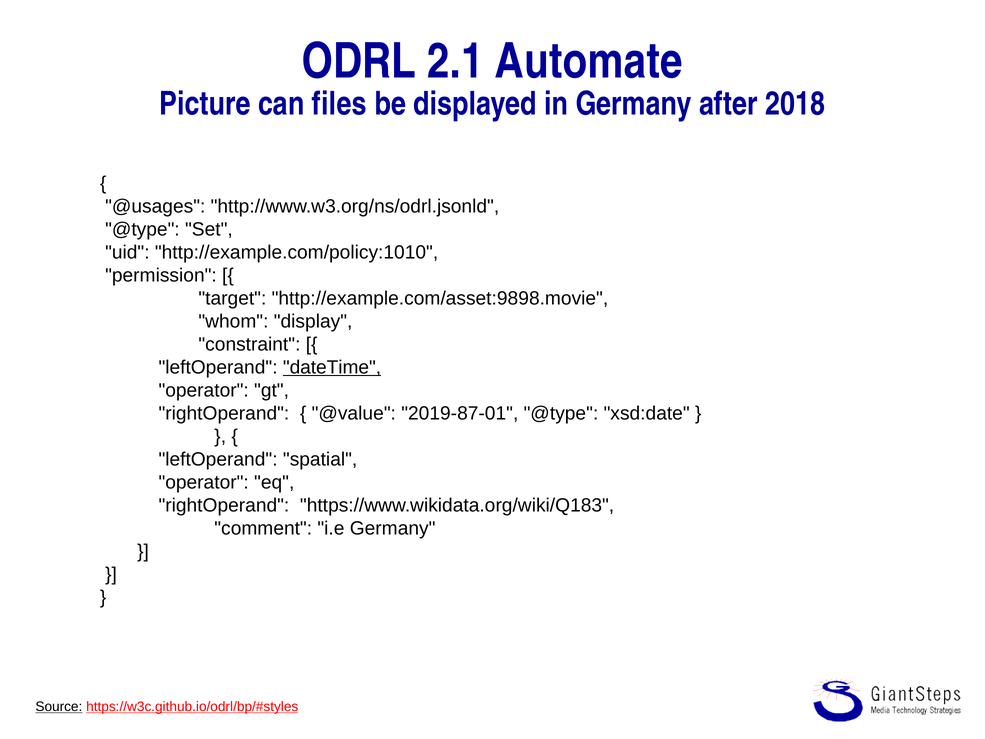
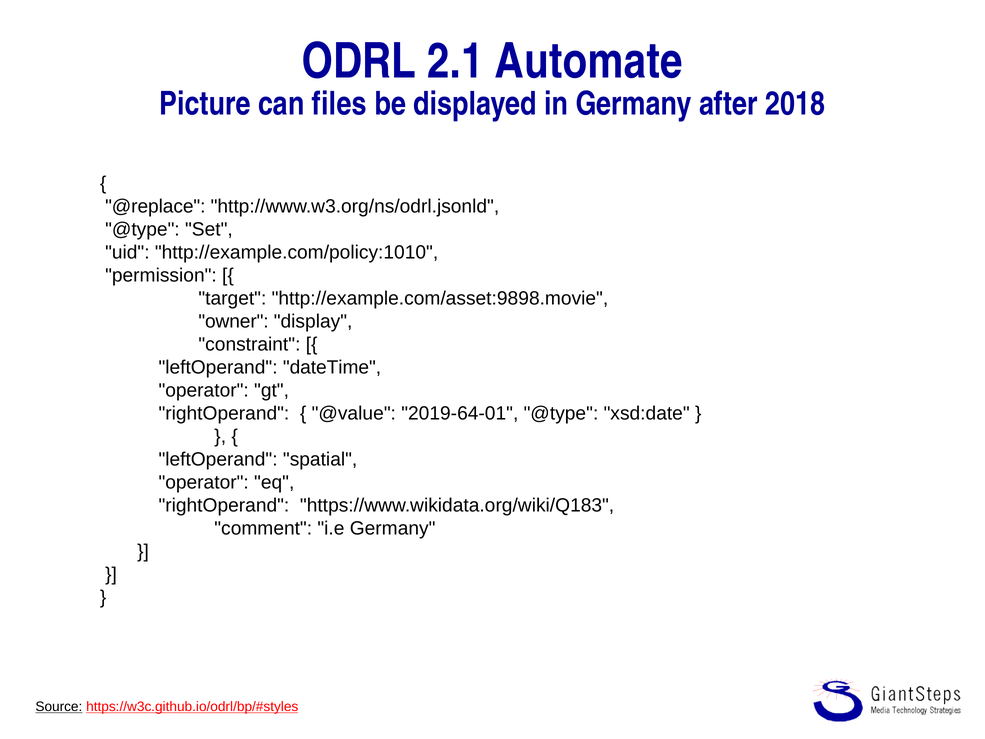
@usages: @usages -> @replace (155, 206)
whom: whom -> owner (234, 321)
dateTime underline: present -> none (332, 367)
2019-87-01: 2019-87-01 -> 2019-64-01 (460, 413)
